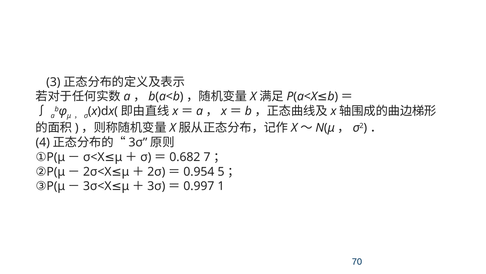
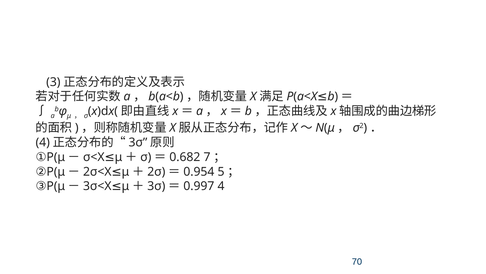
1: 1 -> 4 (221, 186)
